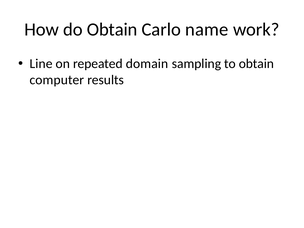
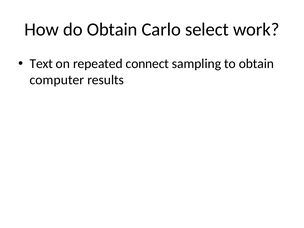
name: name -> select (207, 29)
Line: Line -> Text (41, 64)
domain: domain -> connect (147, 64)
